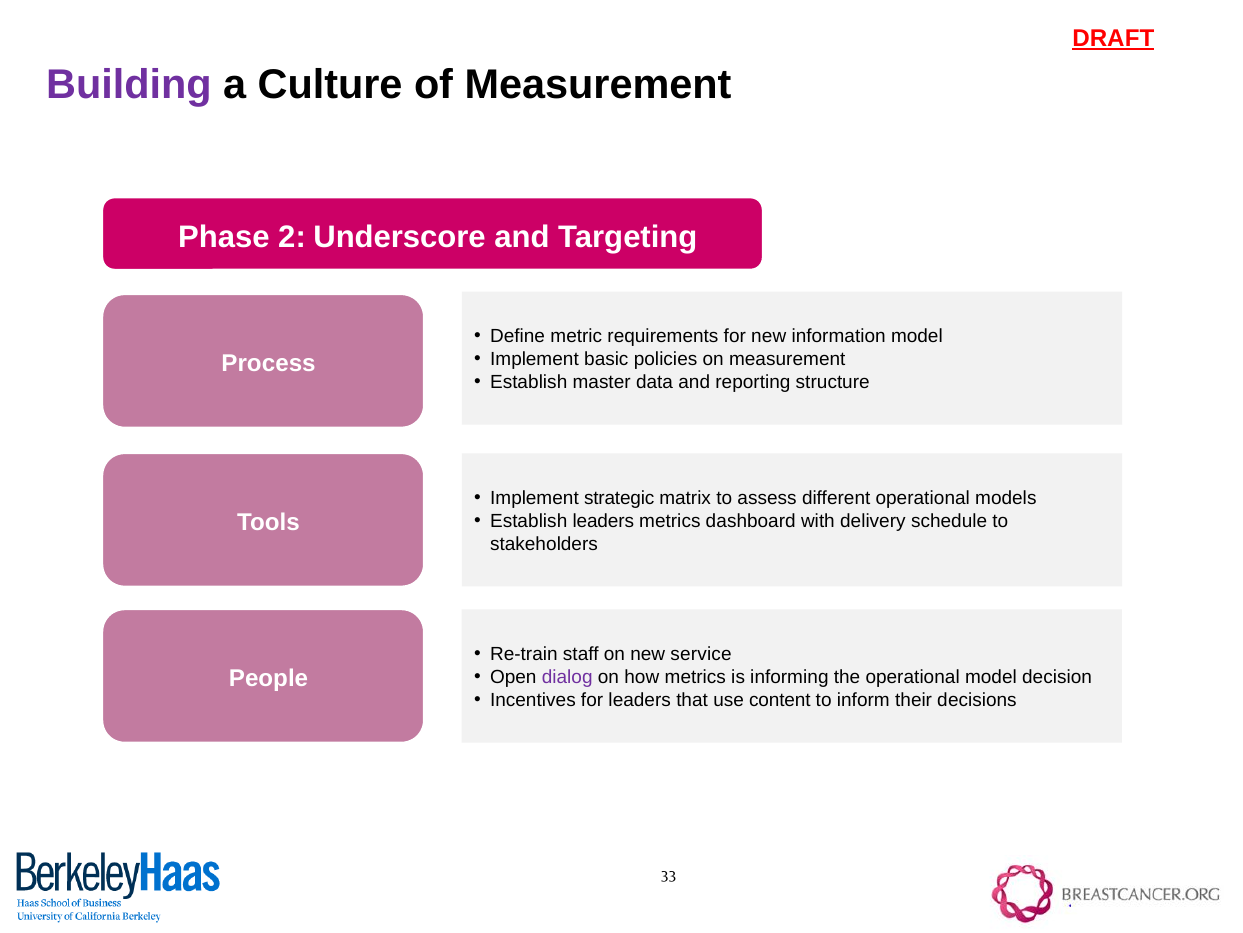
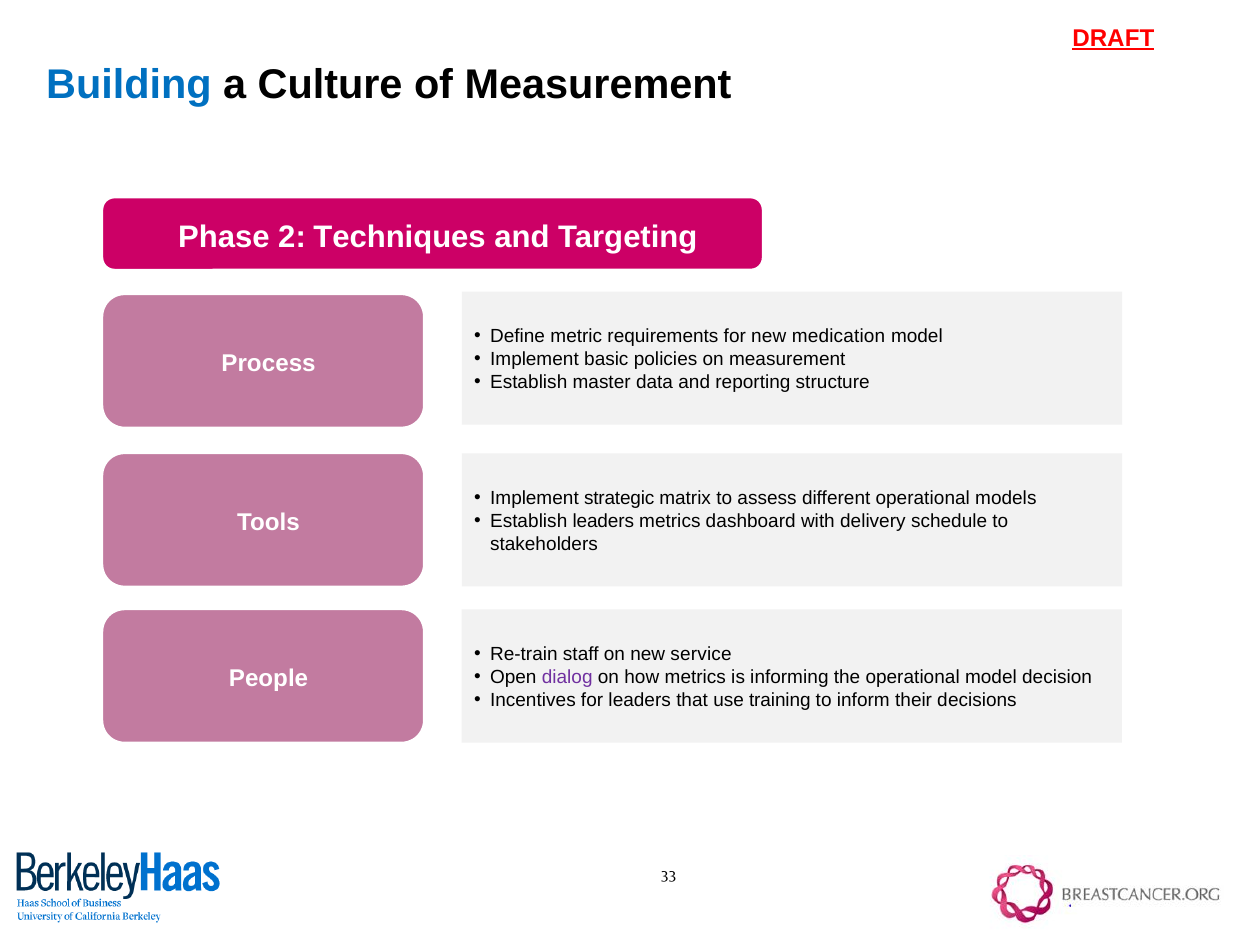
Building colour: purple -> blue (129, 85)
Underscore: Underscore -> Techniques (400, 237)
information: information -> medication (839, 336)
content: content -> training (780, 700)
